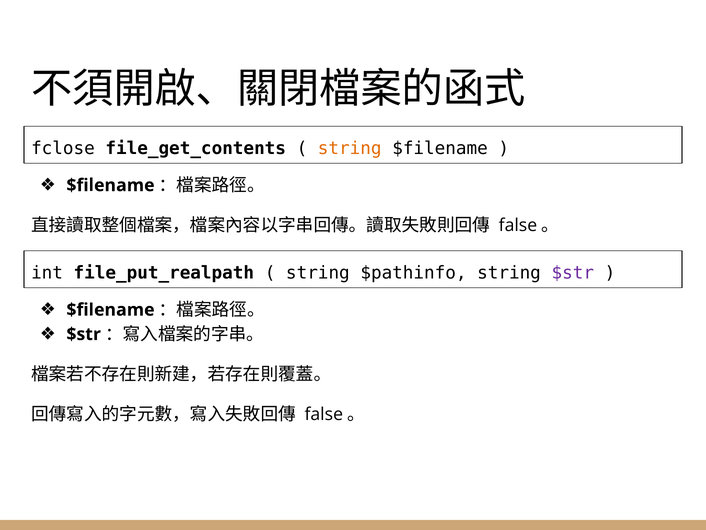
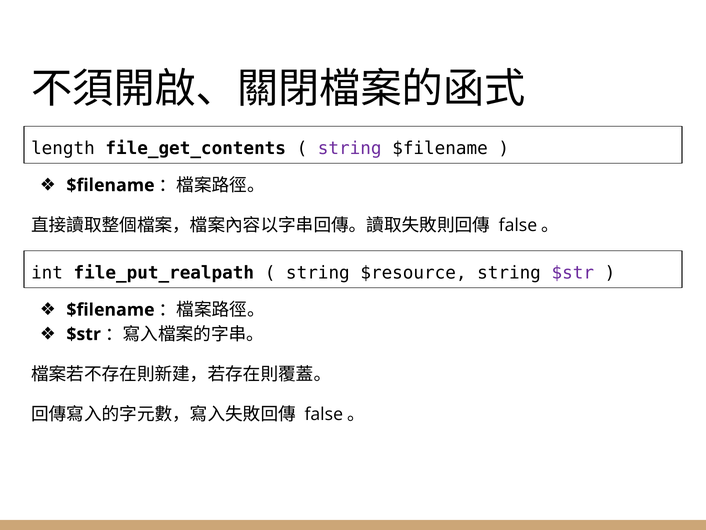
fclose: fclose -> length (63, 148)
string colour: orange -> purple (350, 148)
$pathinfo: $pathinfo -> $resource (413, 273)
